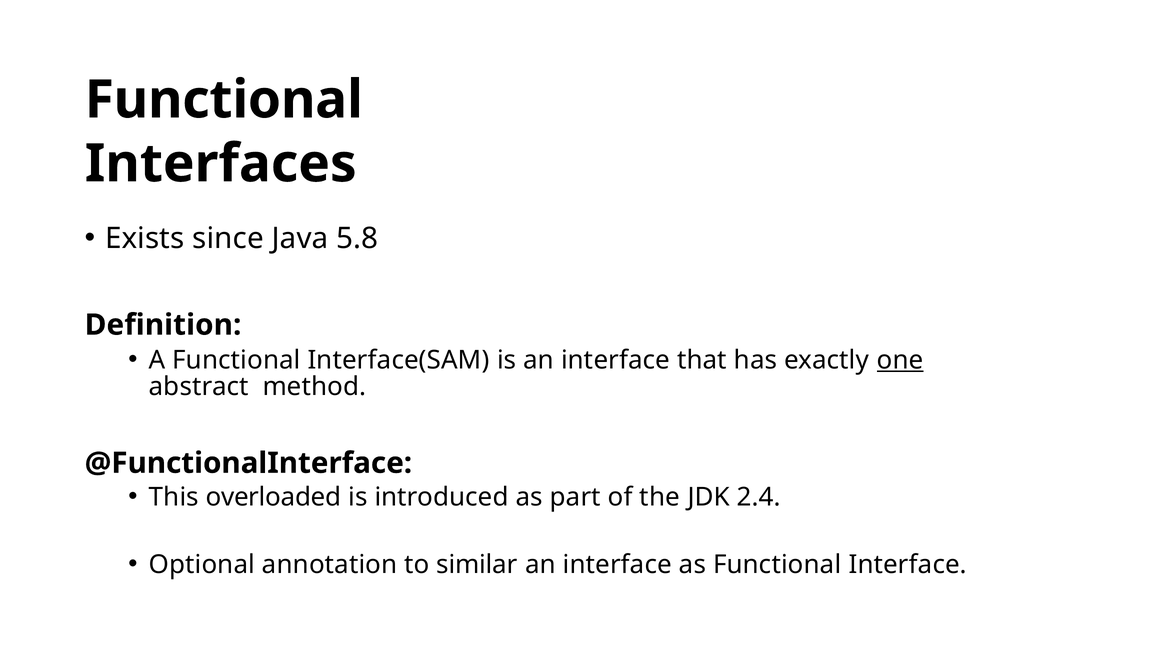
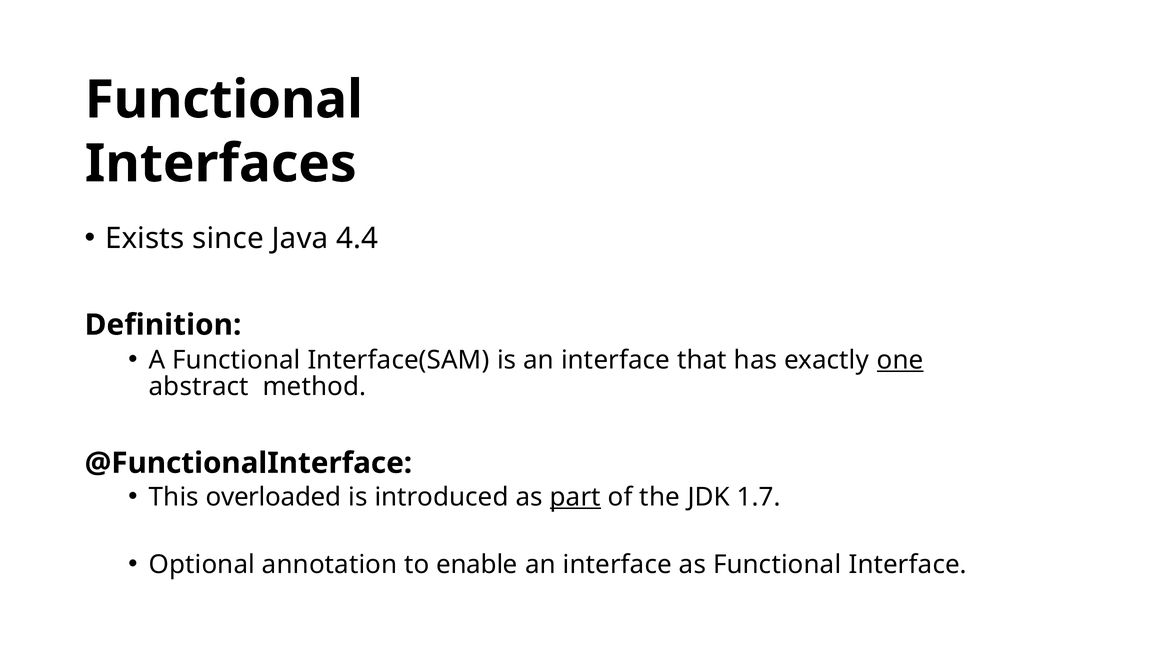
5.8: 5.8 -> 4.4 (357, 238)
part underline: none -> present (575, 497)
2.4: 2.4 -> 1.7 (759, 497)
similar: similar -> enable (477, 564)
